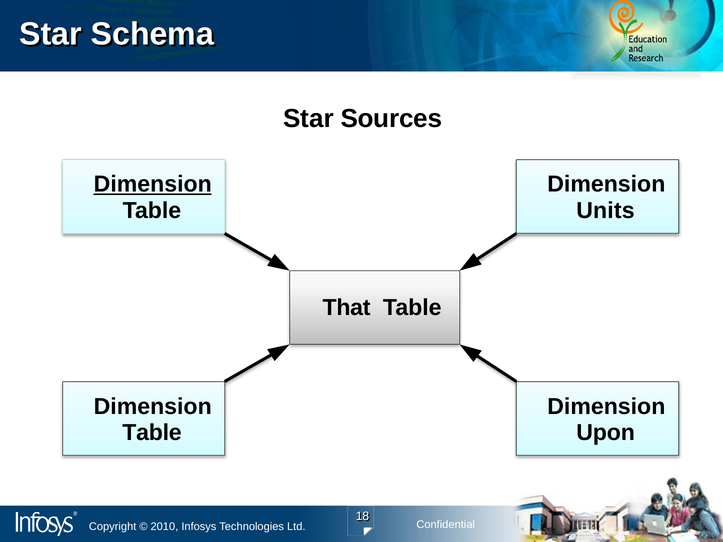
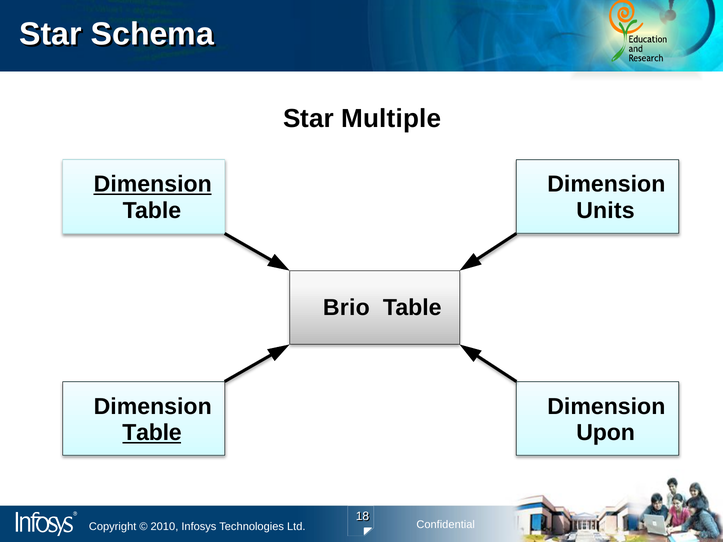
Sources: Sources -> Multiple (391, 119)
That: That -> Brio (346, 308)
Table underline: none -> present (152, 433)
